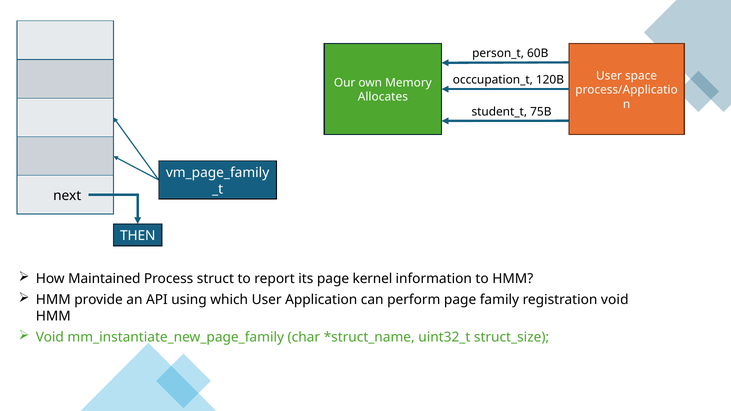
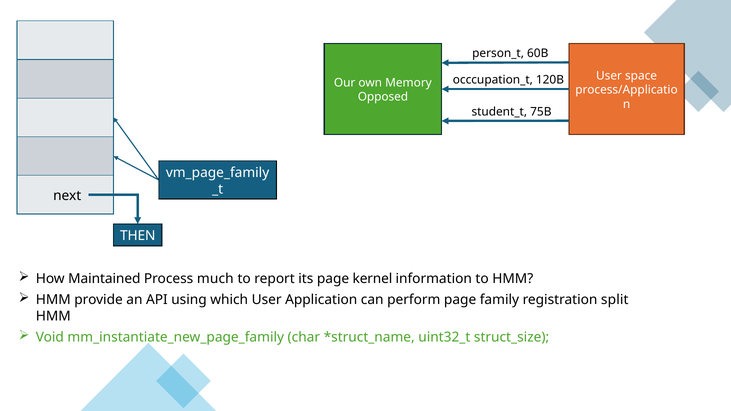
Allocates: Allocates -> Opposed (383, 97)
struct: struct -> much (215, 279)
registration void: void -> split (615, 300)
